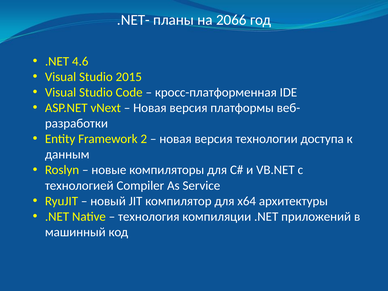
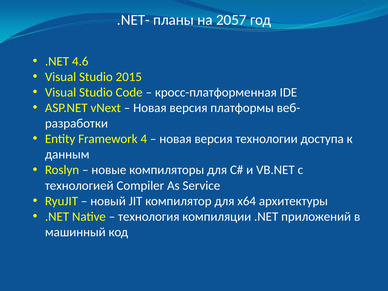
2066: 2066 -> 2057 (231, 20)
2: 2 -> 4 (144, 139)
